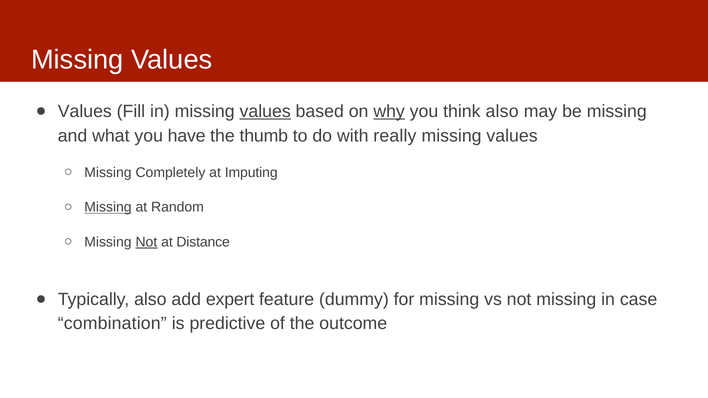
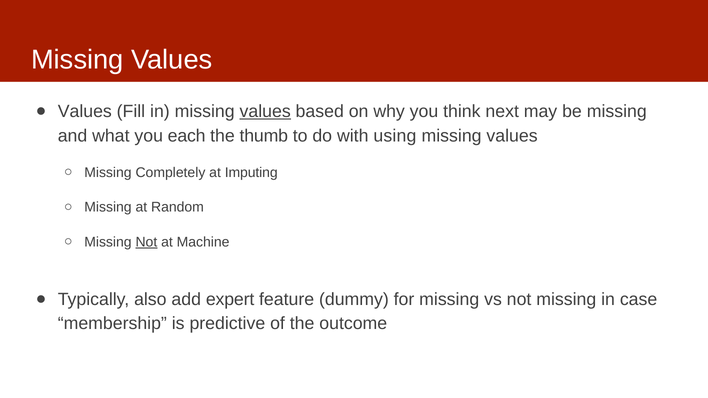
why underline: present -> none (389, 111)
think also: also -> next (502, 111)
have: have -> each (187, 136)
really: really -> using (395, 136)
Missing underline: present -> none (108, 207)
Distance: Distance -> Machine (203, 242)
combination: combination -> membership (112, 324)
